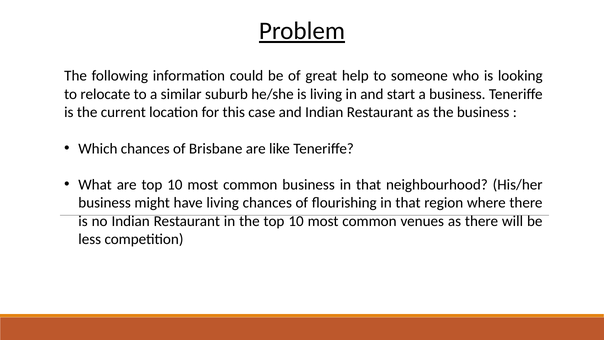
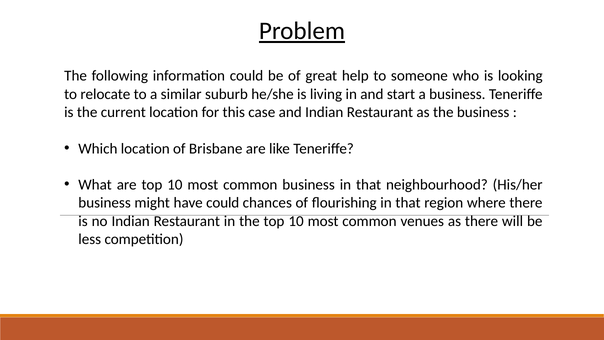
Which chances: chances -> location (145, 148)
have living: living -> could (223, 203)
